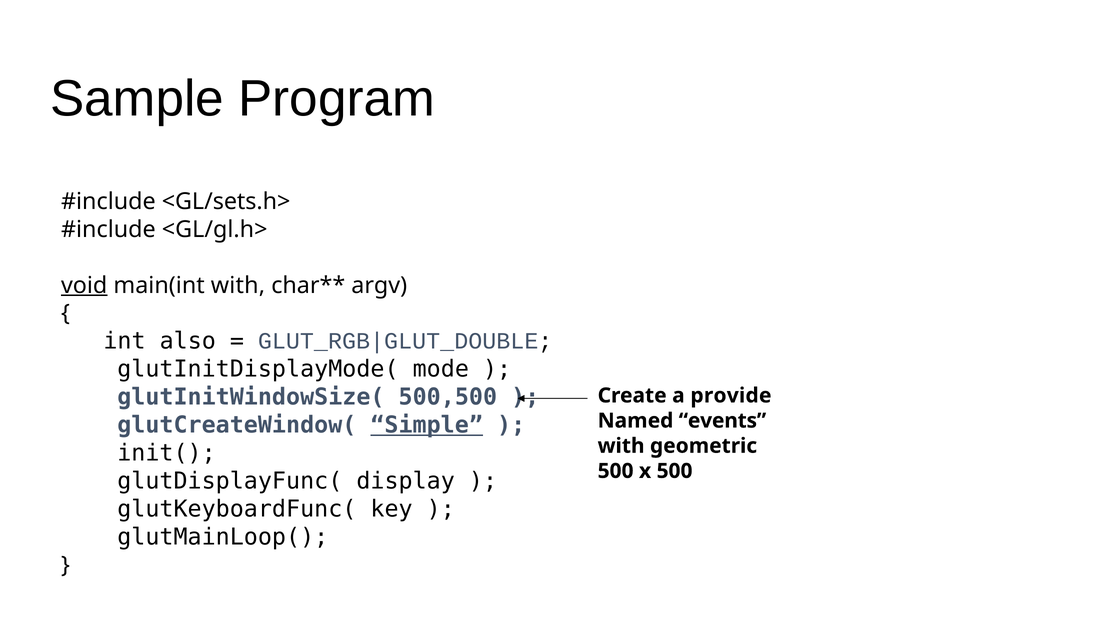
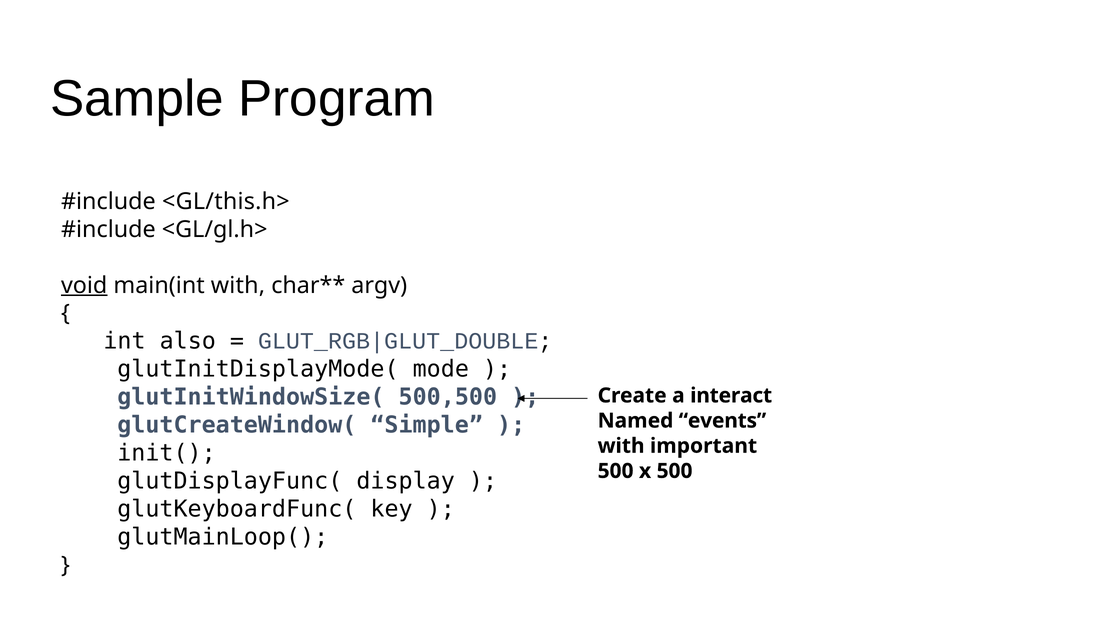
<GL/sets.h>: <GL/sets.h> -> <GL/this.h> (226, 202)
provide: provide -> interact (731, 396)
Simple underline: present -> none (427, 425)
geometric: geometric -> important (704, 446)
